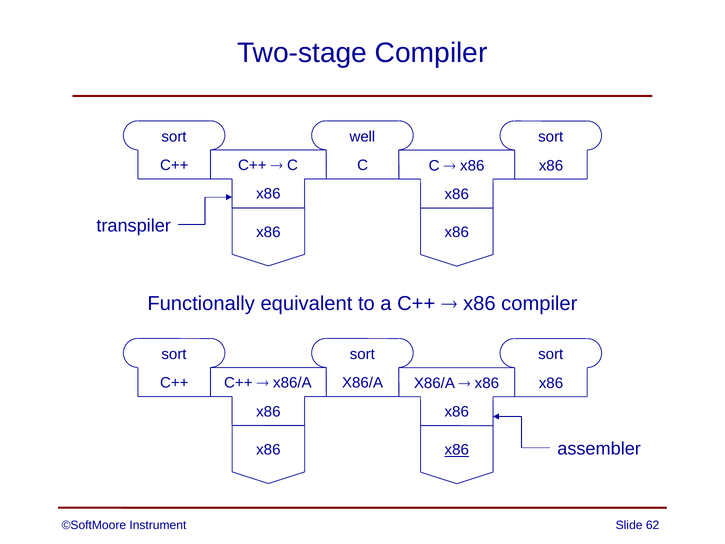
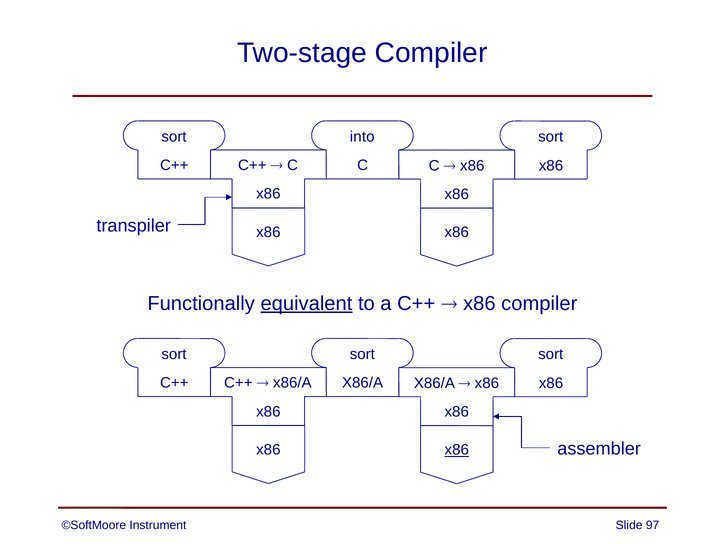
well: well -> into (362, 137)
equivalent underline: none -> present (306, 303)
62: 62 -> 97 (653, 525)
